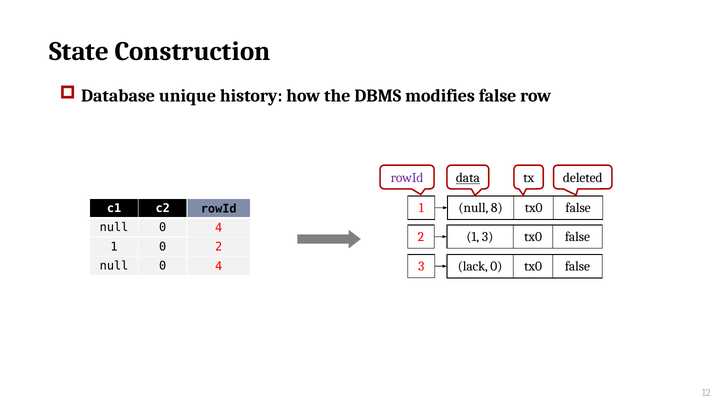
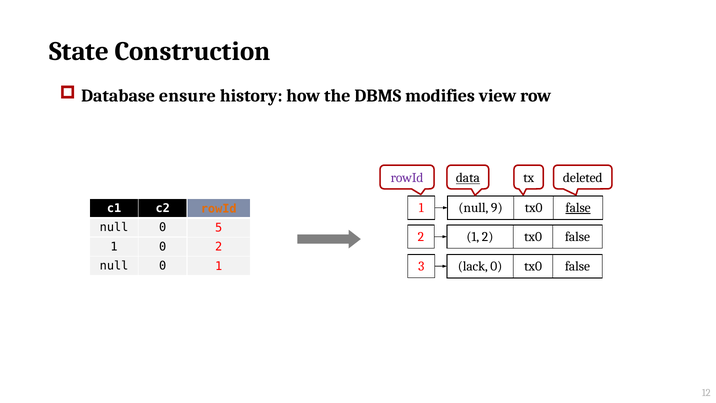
unique: unique -> ensure (187, 96)
modifies false: false -> view (498, 96)
8: 8 -> 9 (497, 208)
false underline: none -> present (578, 208)
rowId colour: black -> orange (219, 208)
4: 4 -> 5 (219, 228)
3: 3 -> 2 (488, 236)
4: 4 -> 1 (219, 266)
